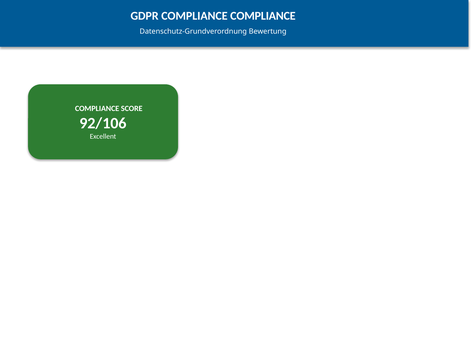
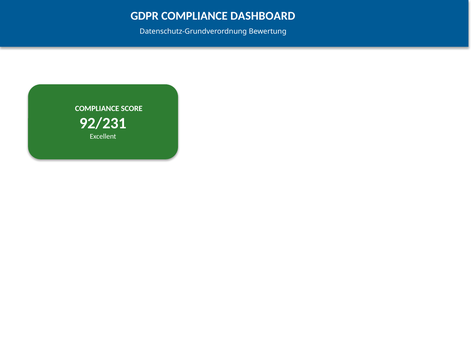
COMPLIANCE COMPLIANCE: COMPLIANCE -> DASHBOARD (263, 16)
92/106: 92/106 -> 92/231 (103, 123)
